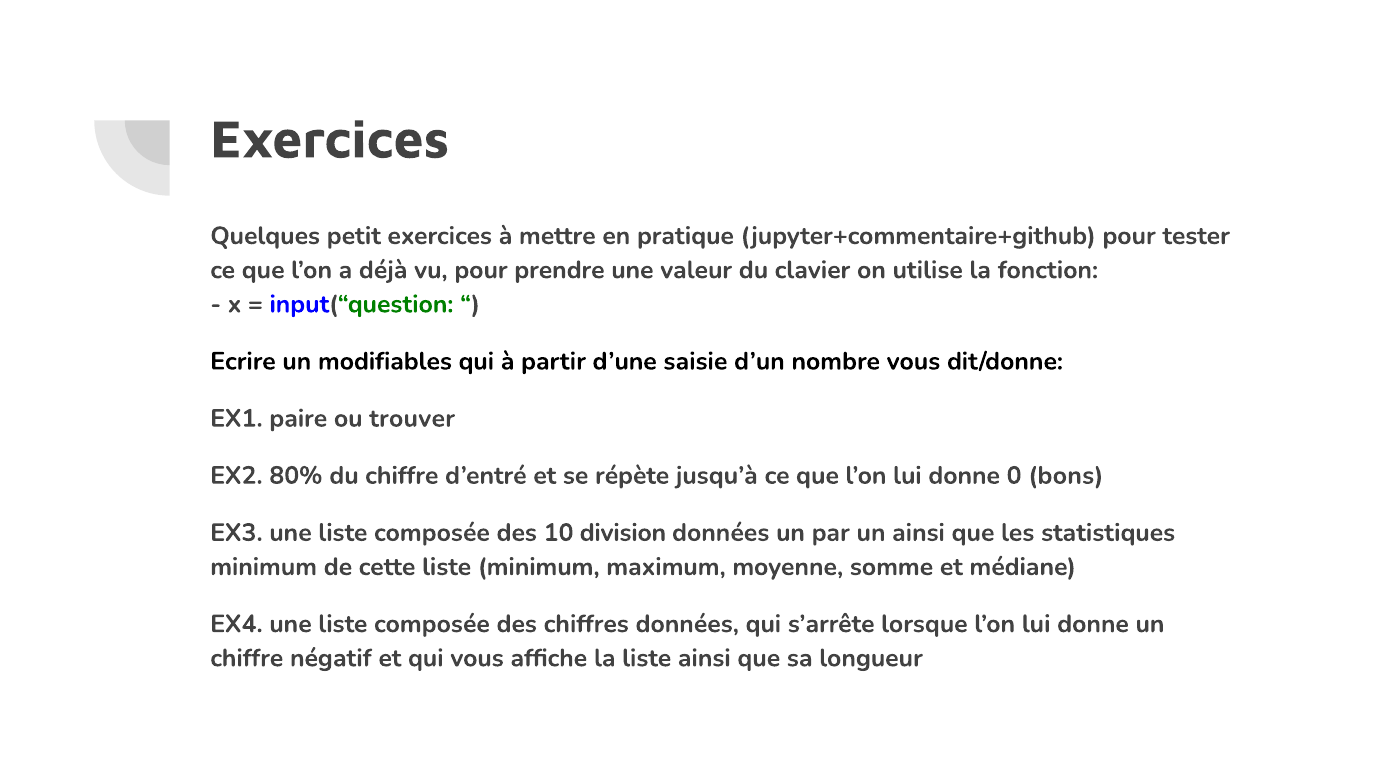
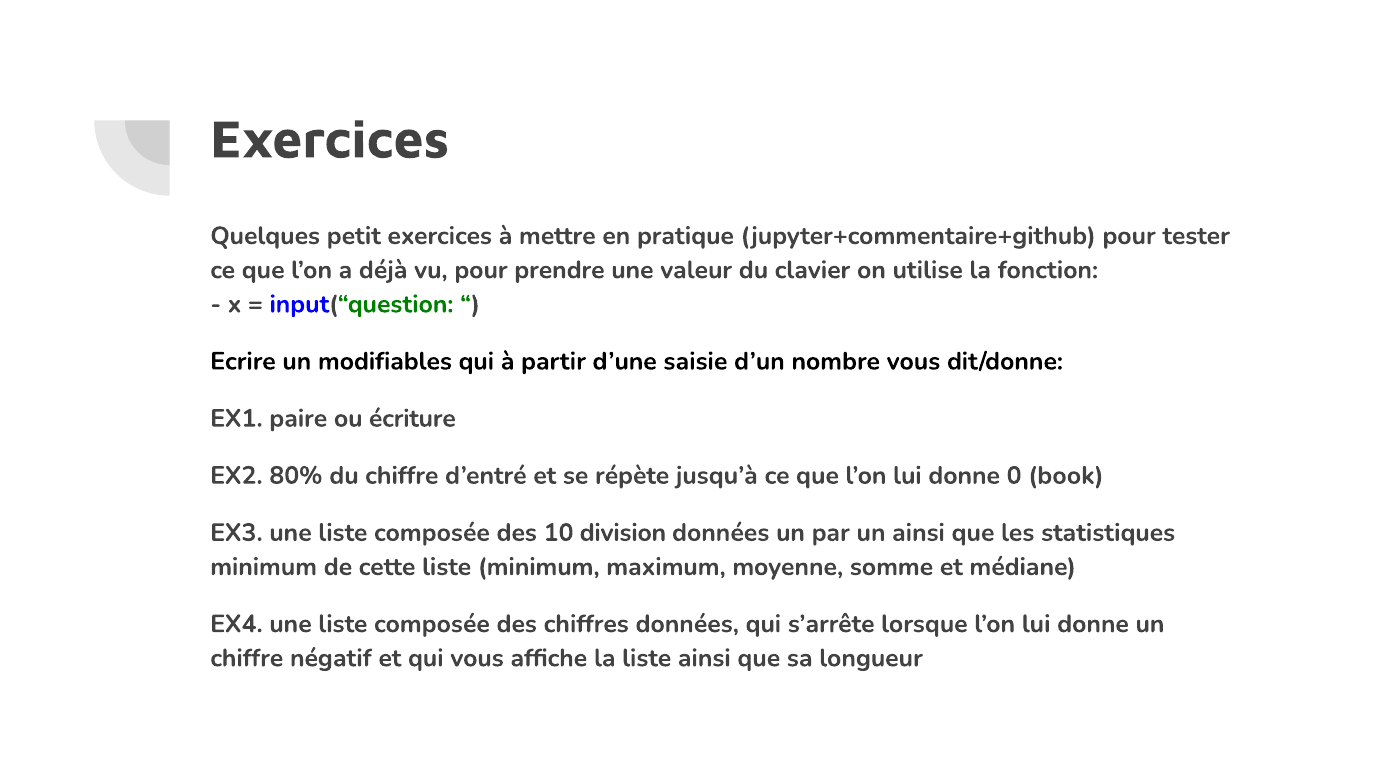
trouver: trouver -> écriture (412, 418)
bons: bons -> book (1066, 476)
